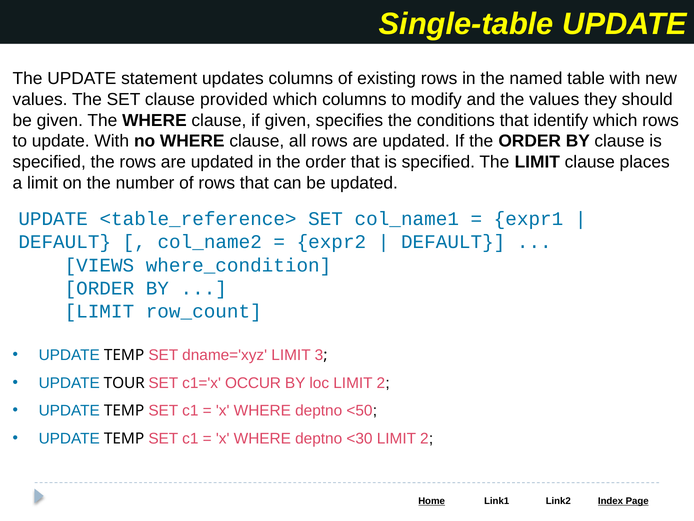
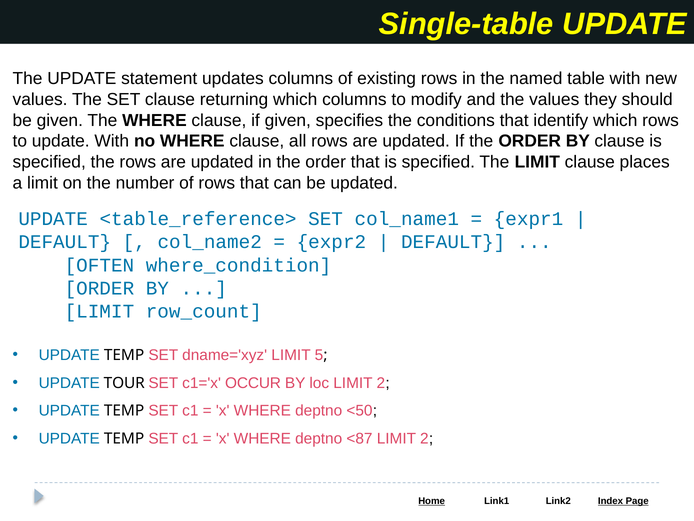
provided: provided -> returning (234, 99)
VIEWS: VIEWS -> OFTEN (99, 265)
3: 3 -> 5 (319, 355)
<30: <30 -> <87 (360, 438)
